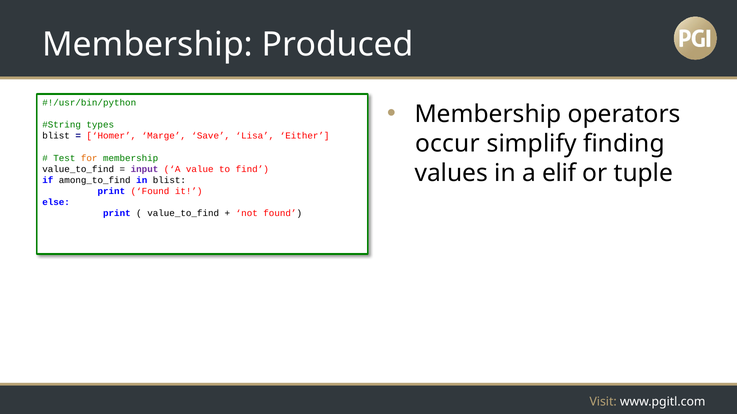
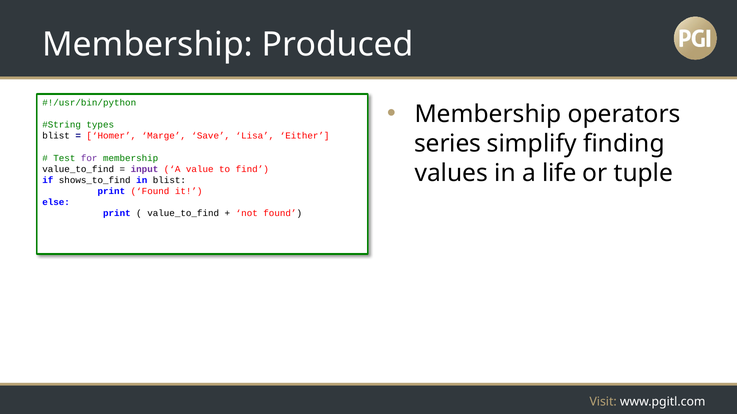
occur: occur -> series (448, 144)
for colour: orange -> purple (89, 158)
elif: elif -> life (559, 173)
among_to_find: among_to_find -> shows_to_find (95, 180)
